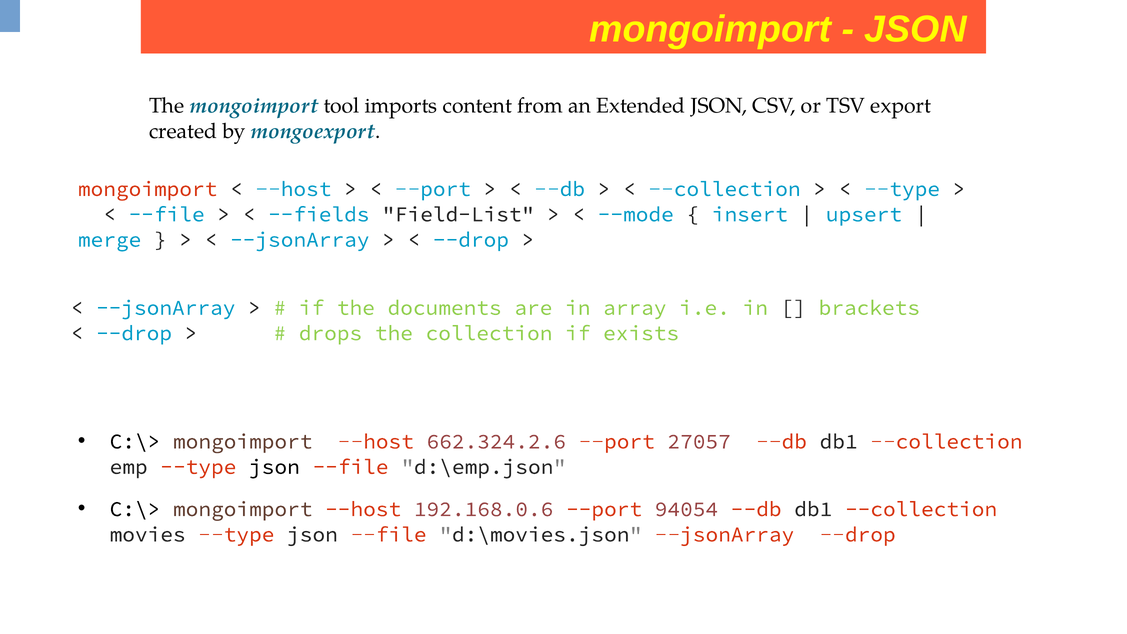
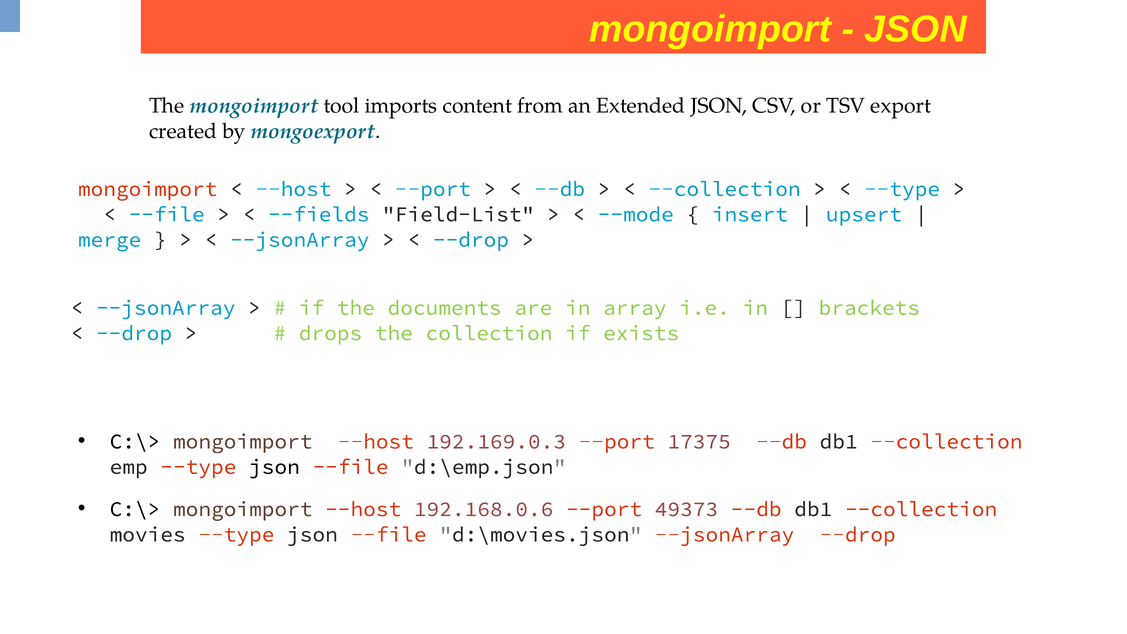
662.324.2.6: 662.324.2.6 -> 192.169.0.3 (496, 441)
27057: 27057 -> 17375 (699, 441)
94054: 94054 -> 49373 (686, 509)
